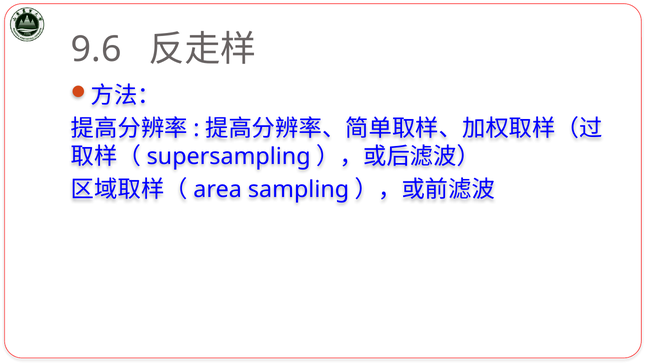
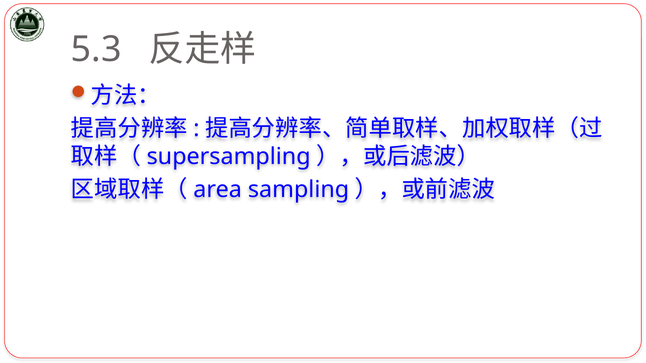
9.6: 9.6 -> 5.3 (96, 50)
